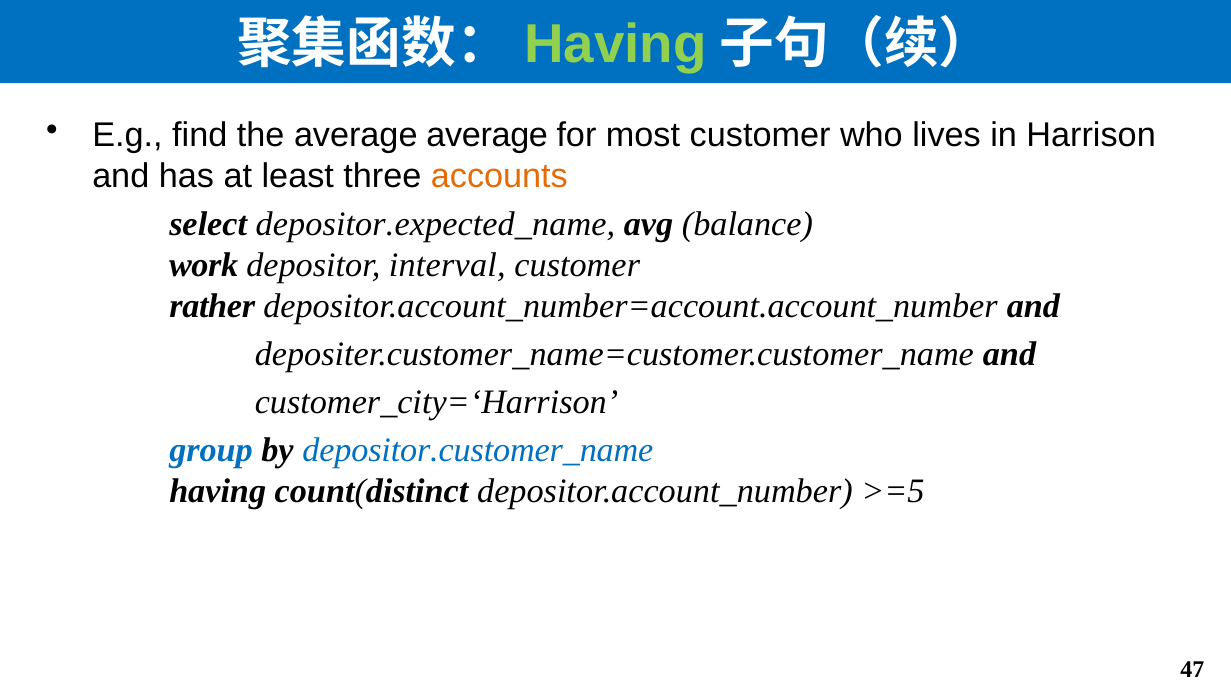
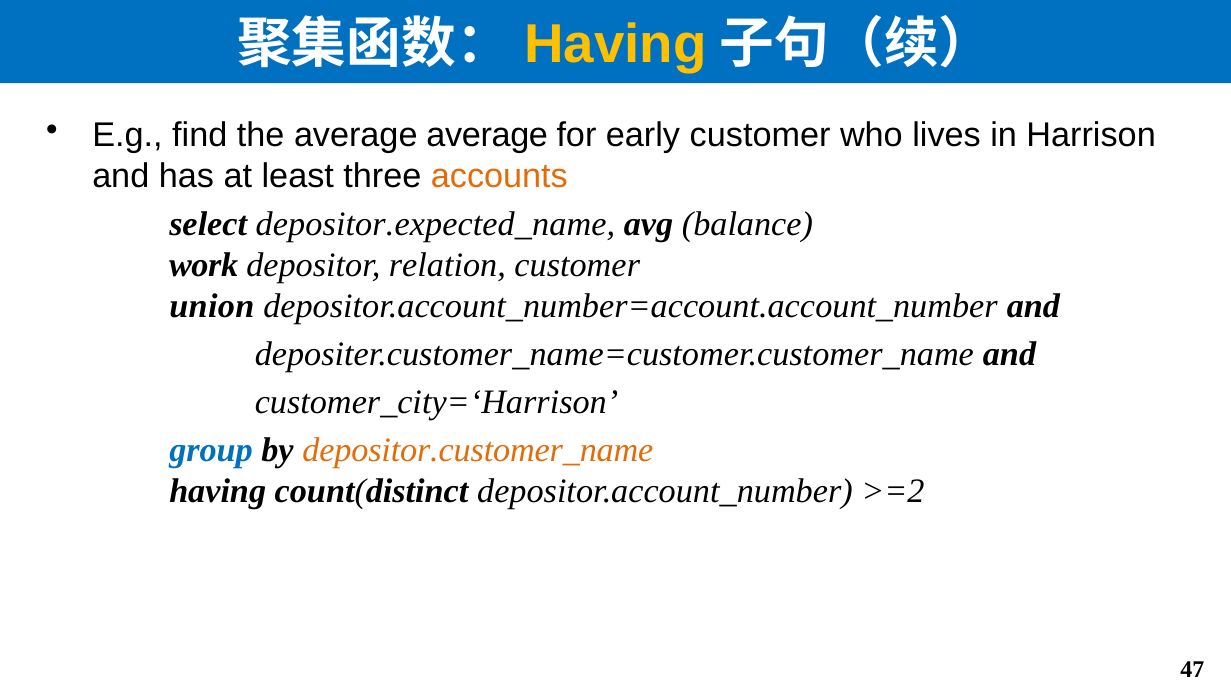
Having colour: light green -> yellow (615, 44)
most: most -> early (643, 135)
interval: interval -> relation (447, 265)
rather: rather -> union (212, 306)
depositor.customer_name colour: blue -> orange (478, 450)
>=5: >=5 -> >=2 (893, 491)
